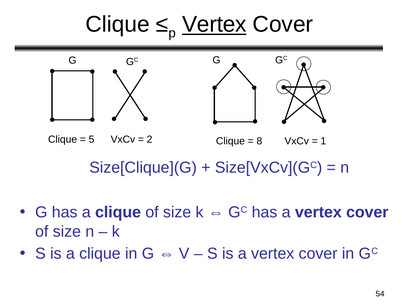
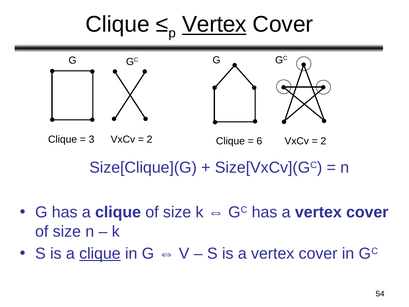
5: 5 -> 3 (92, 139)
8: 8 -> 6 (259, 141)
1: 1 -> 2 (323, 141)
clique underline: none -> present (100, 254)
